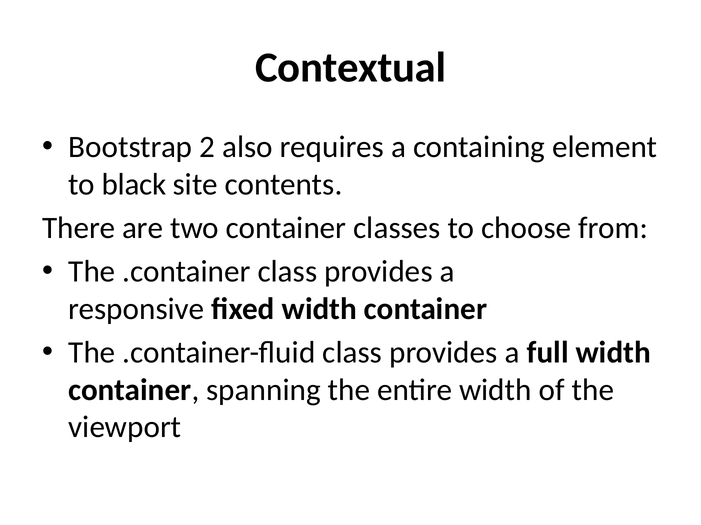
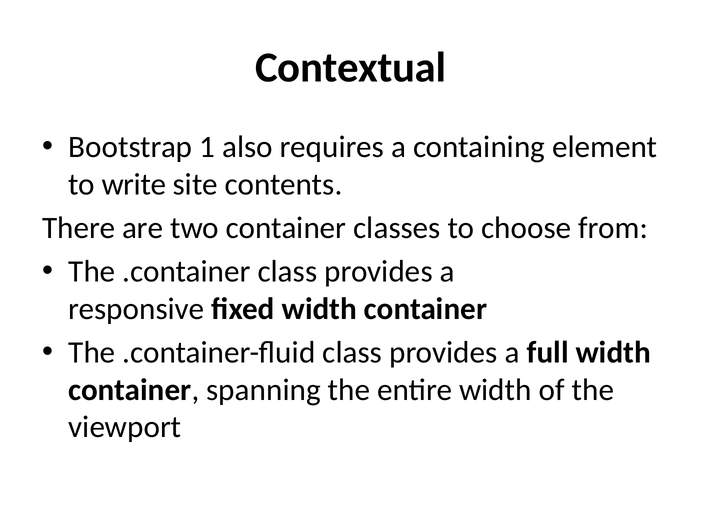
2: 2 -> 1 (207, 147)
black: black -> write (134, 185)
